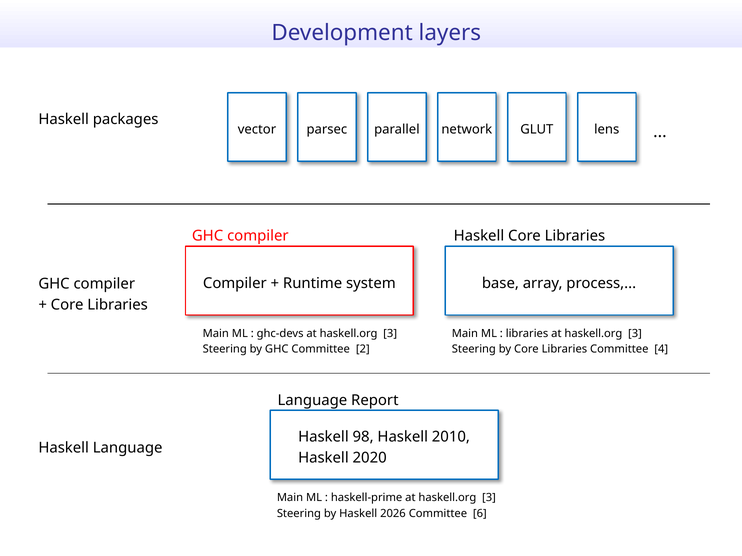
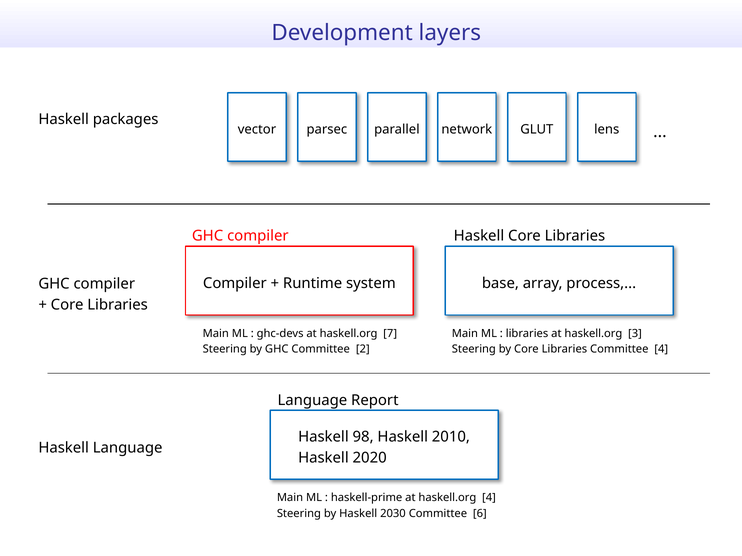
ghc-devs at haskell.org 3: 3 -> 7 (390, 334)
haskell-prime at haskell.org 3: 3 -> 4 (489, 498)
2026: 2026 -> 2030 (393, 514)
